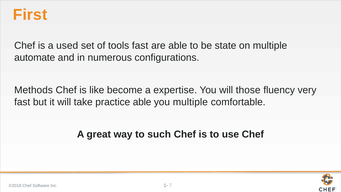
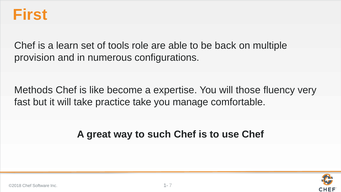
used: used -> learn (67, 46)
tools fast: fast -> role (140, 46)
state: state -> back (225, 46)
automate: automate -> provision (35, 58)
practice able: able -> take (142, 102)
you multiple: multiple -> manage (190, 102)
